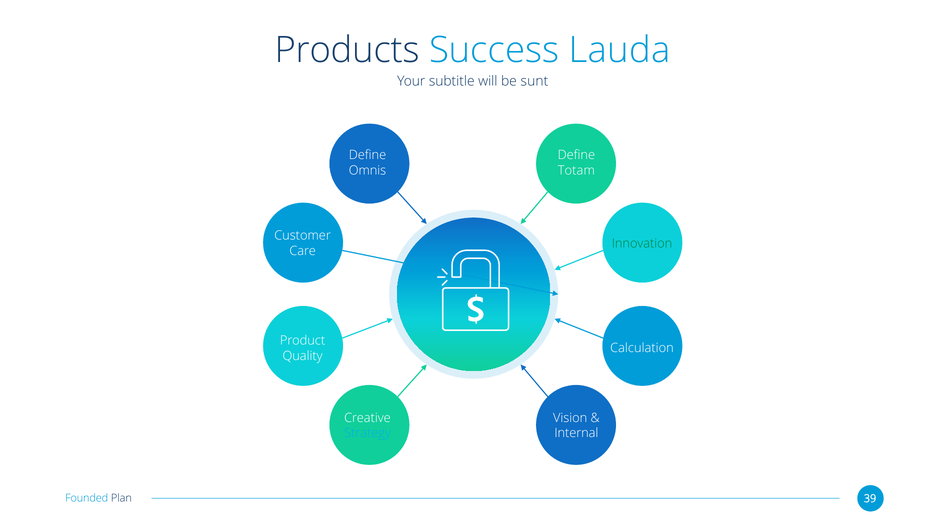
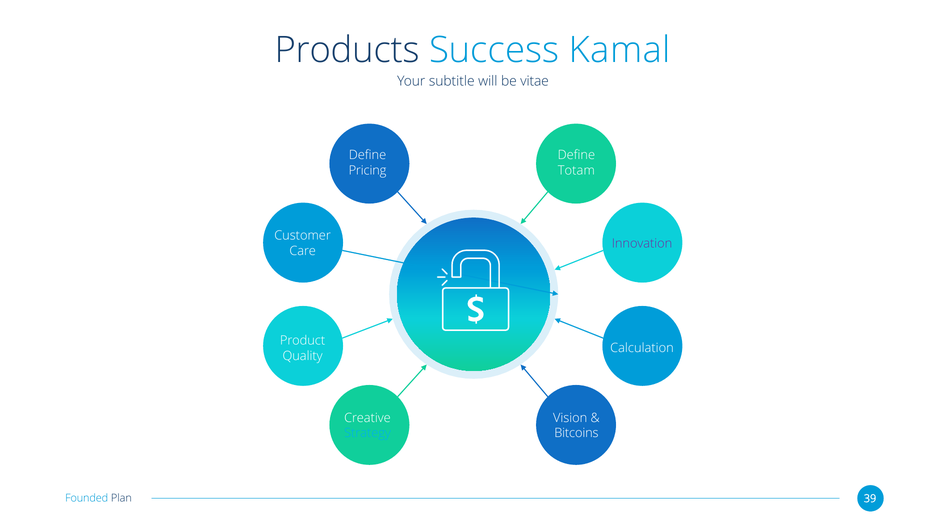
Lauda: Lauda -> Kamal (620, 50)
sunt: sunt -> vitae (535, 81)
Omnis: Omnis -> Pricing (368, 170)
Innovation colour: green -> purple (642, 243)
Internal: Internal -> Bitcoins (576, 433)
